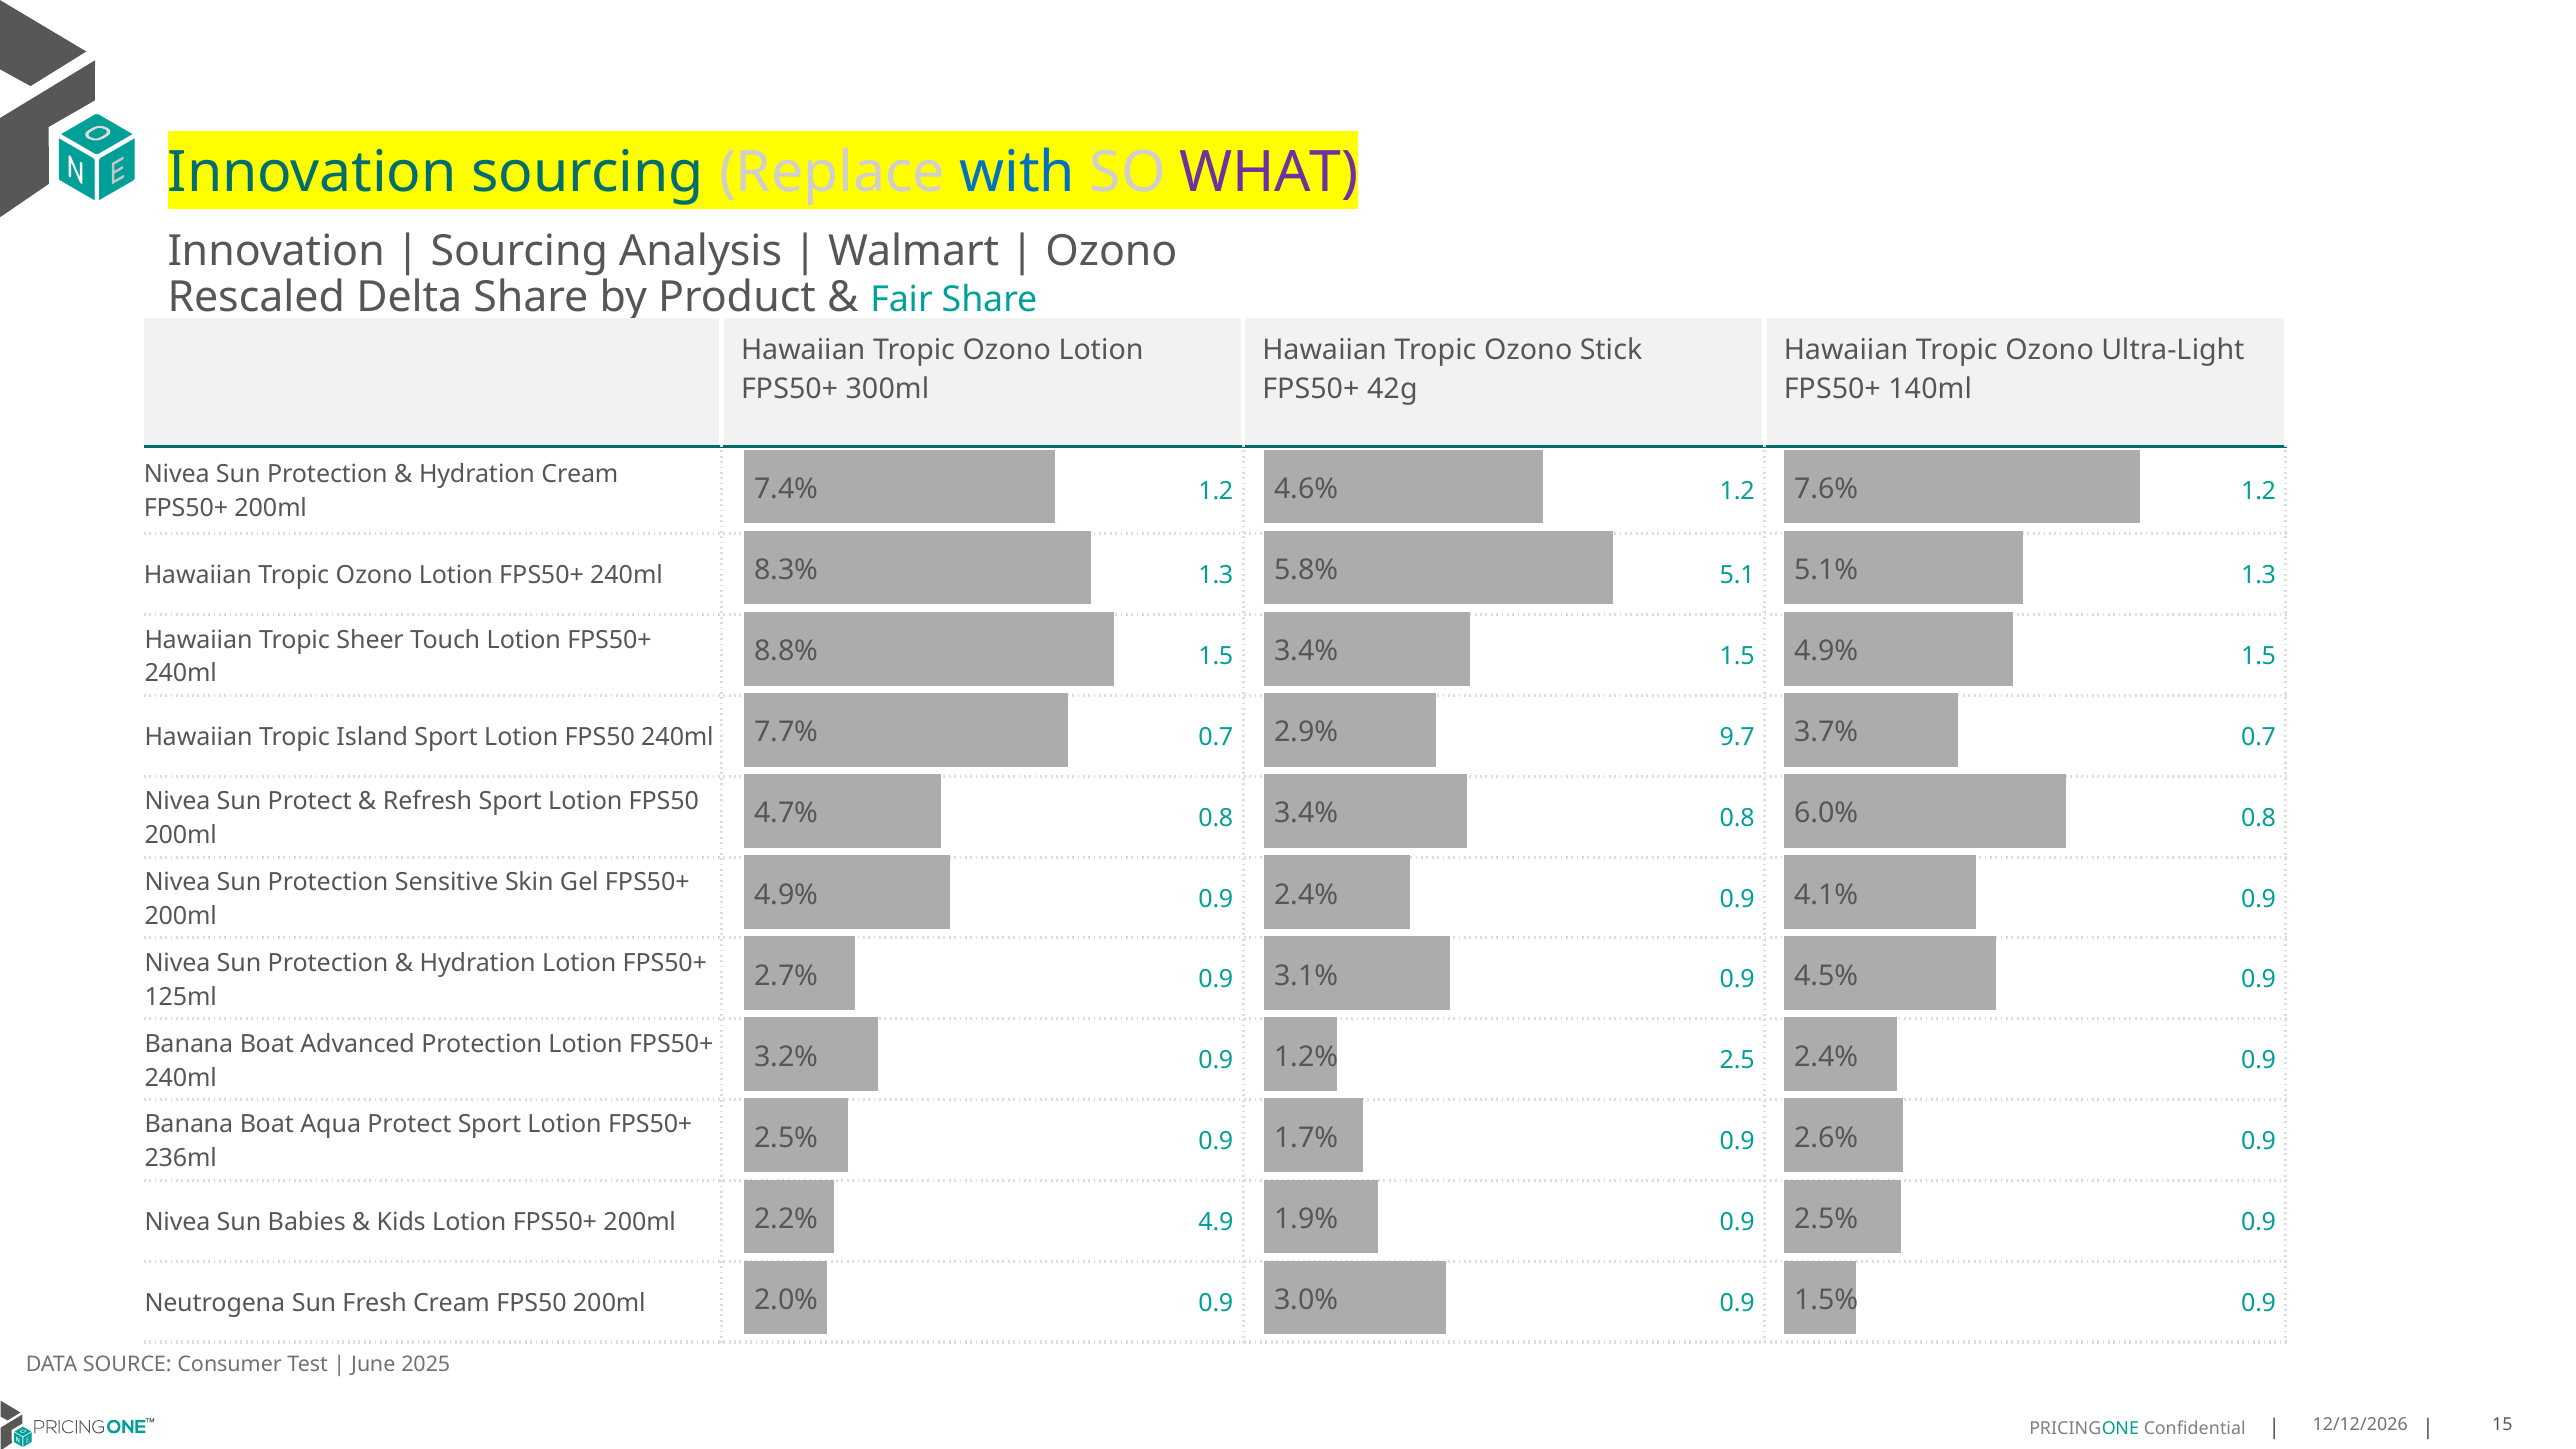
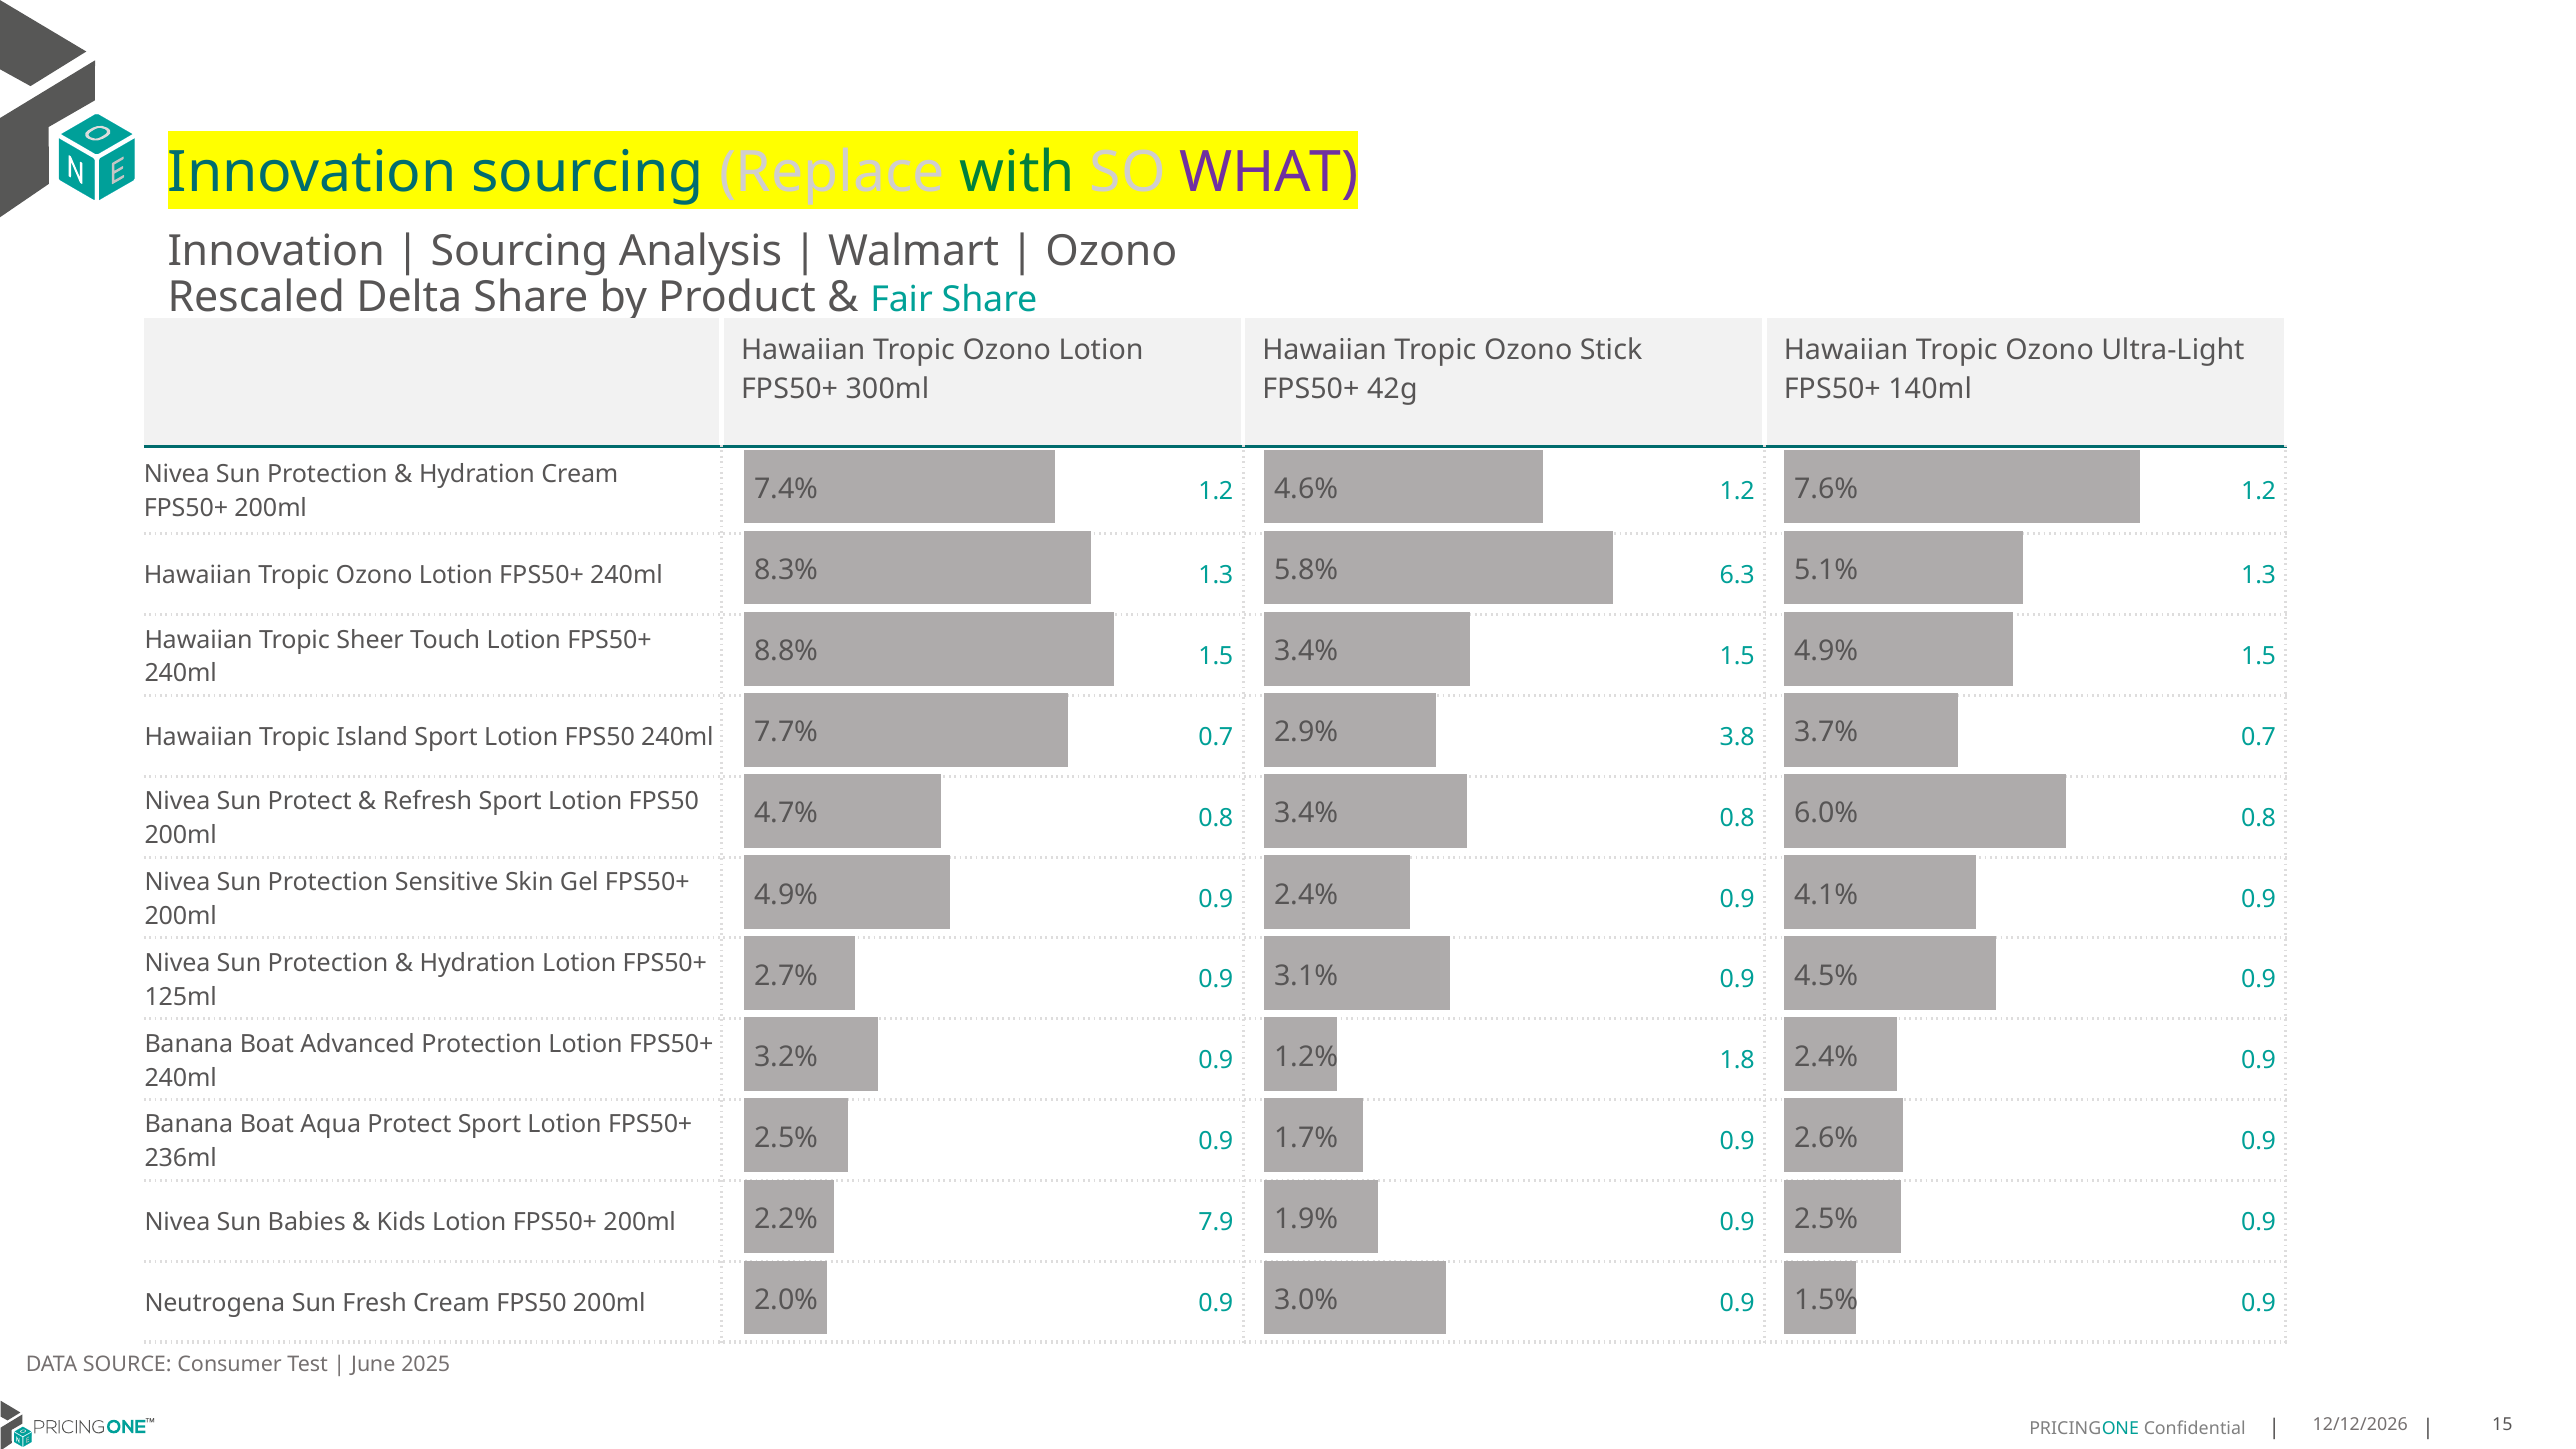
with colour: blue -> green (1017, 173)
5.1: 5.1 -> 6.3 (1737, 575)
9.7: 9.7 -> 3.8 (1737, 737)
2.5: 2.5 -> 1.8 (1737, 1060)
4.9: 4.9 -> 7.9 (1216, 1222)
